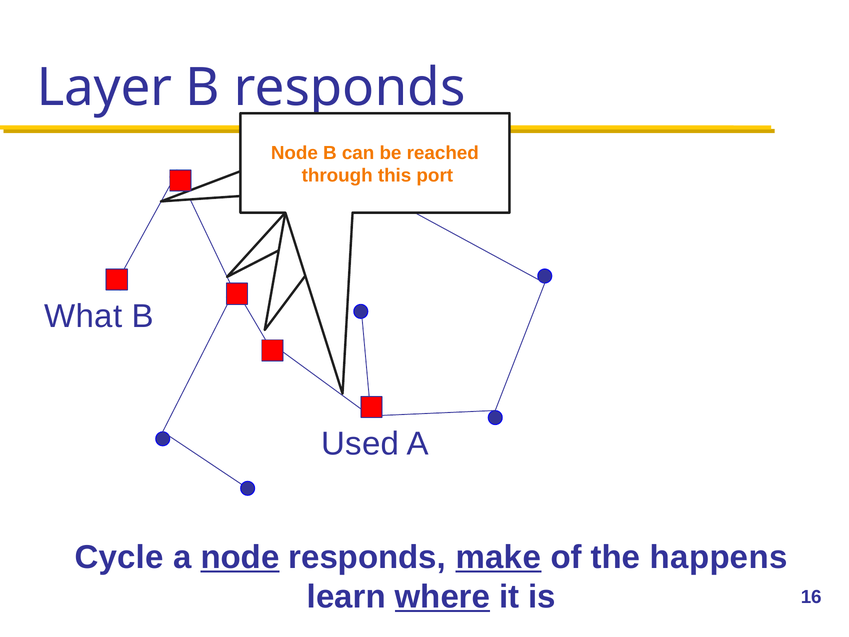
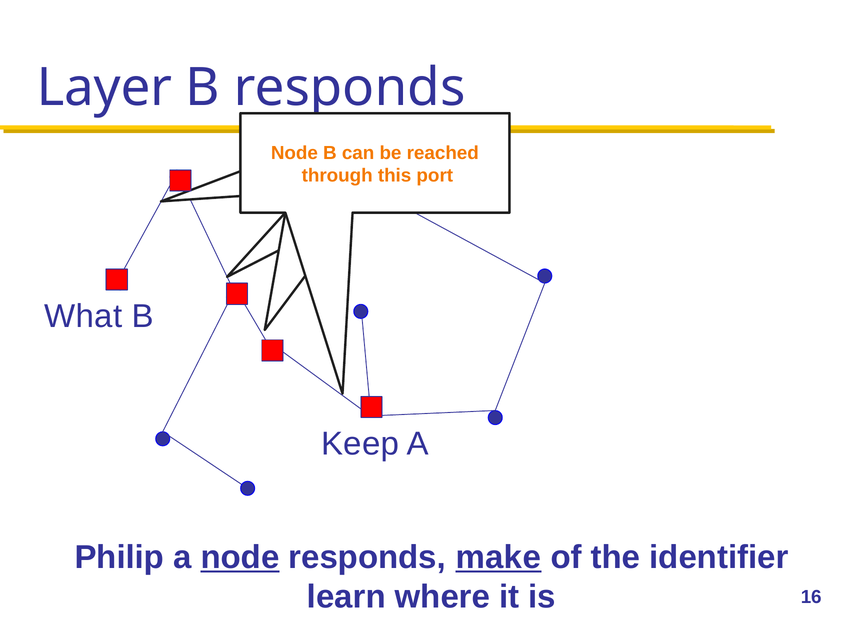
Used: Used -> Keep (360, 444)
Cycle: Cycle -> Philip (119, 557)
happens: happens -> identifier (719, 557)
where underline: present -> none (442, 597)
